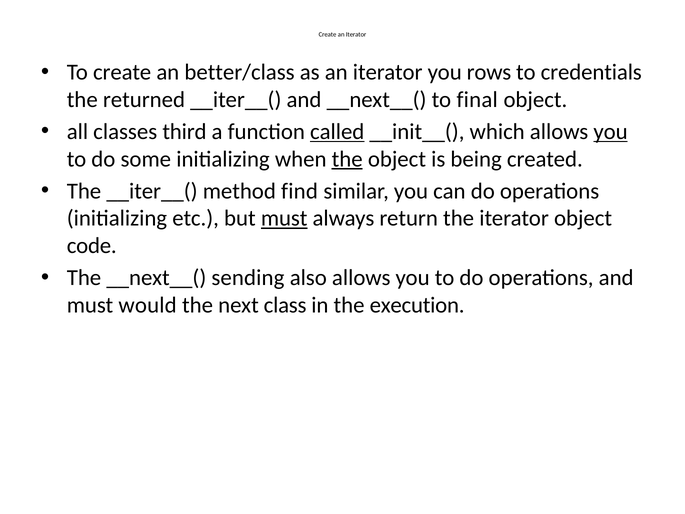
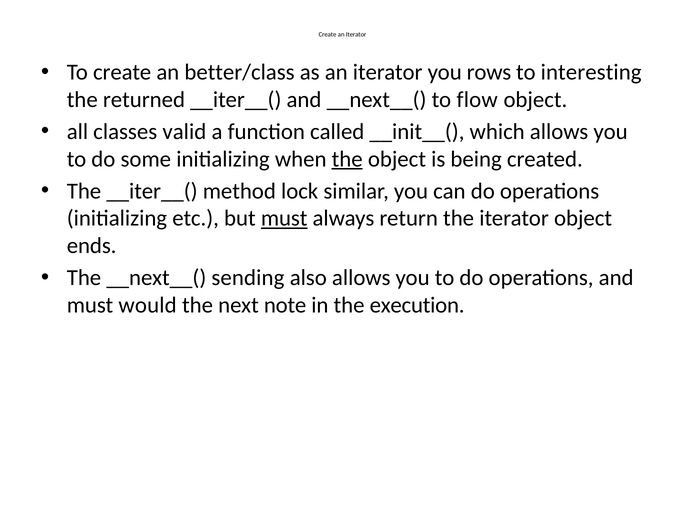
credentials: credentials -> interesting (591, 72)
final: final -> flow (477, 100)
third: third -> valid (184, 132)
called underline: present -> none (337, 132)
you underline: present -> none (611, 132)
find: find -> lock (300, 191)
code: code -> ends (92, 246)
class: class -> note (285, 305)
